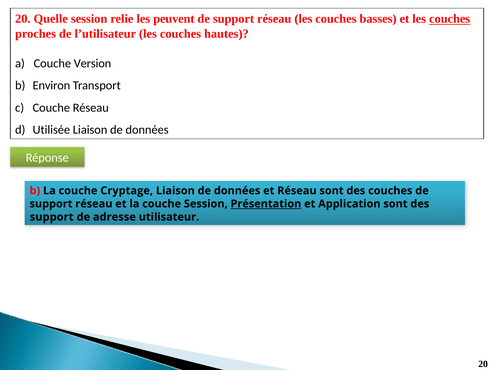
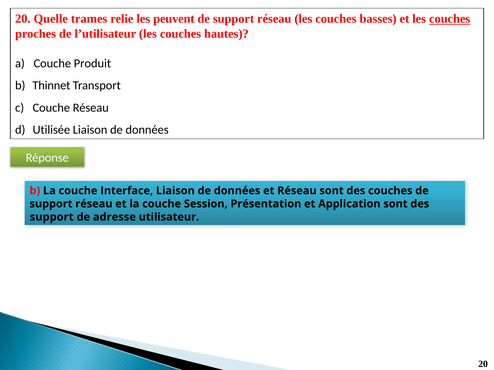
Quelle session: session -> trames (89, 19)
Version: Version -> Produit (92, 63)
Environ: Environ -> Thinnet (51, 86)
Cryptage: Cryptage -> Interface (127, 191)
Présentation underline: present -> none (266, 204)
